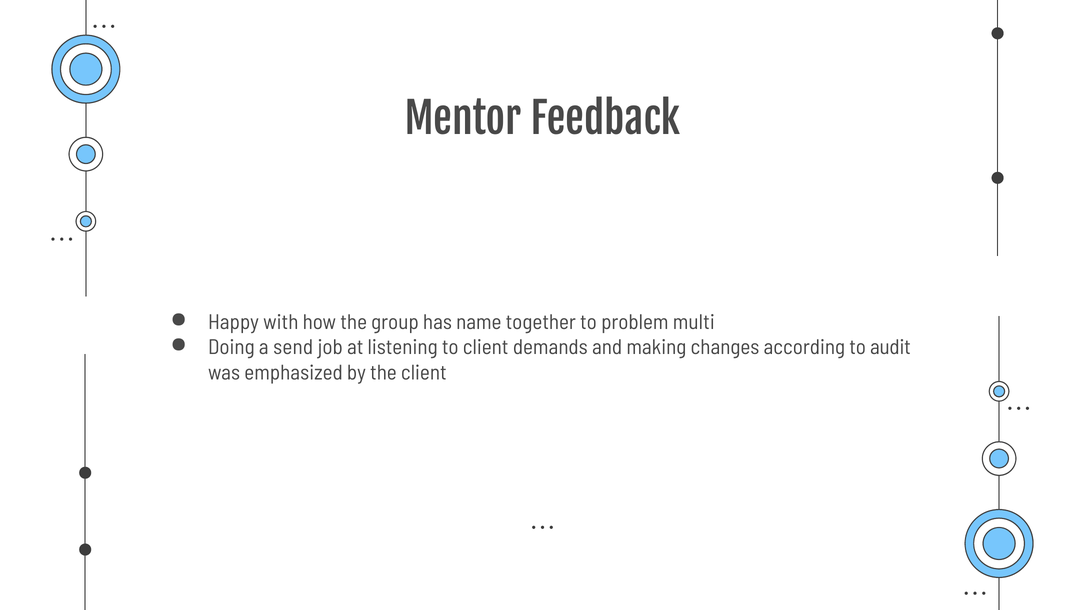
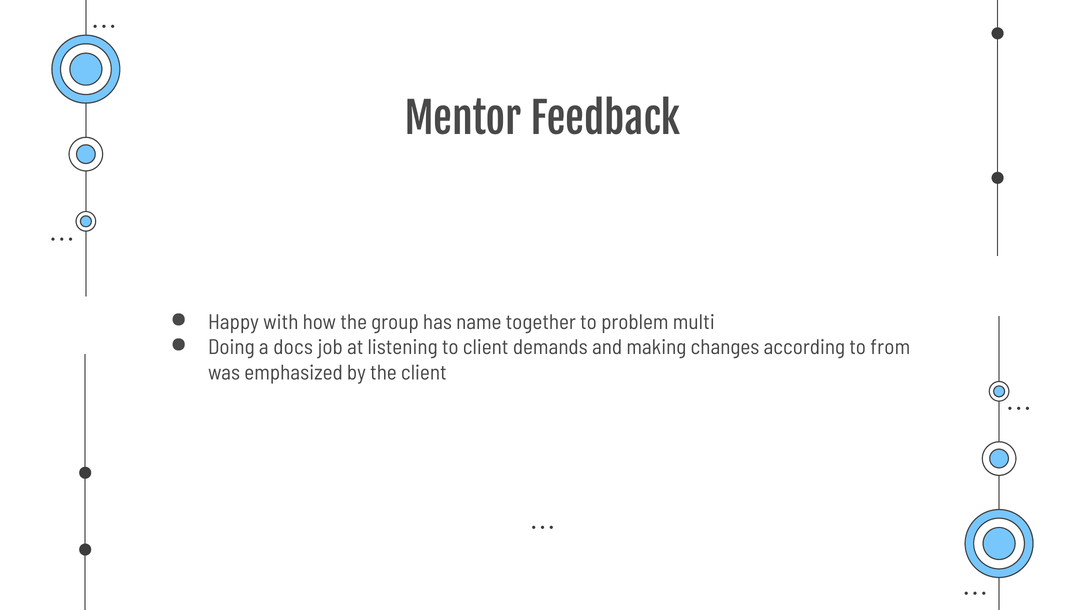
send: send -> docs (293, 348)
audit: audit -> from (890, 348)
